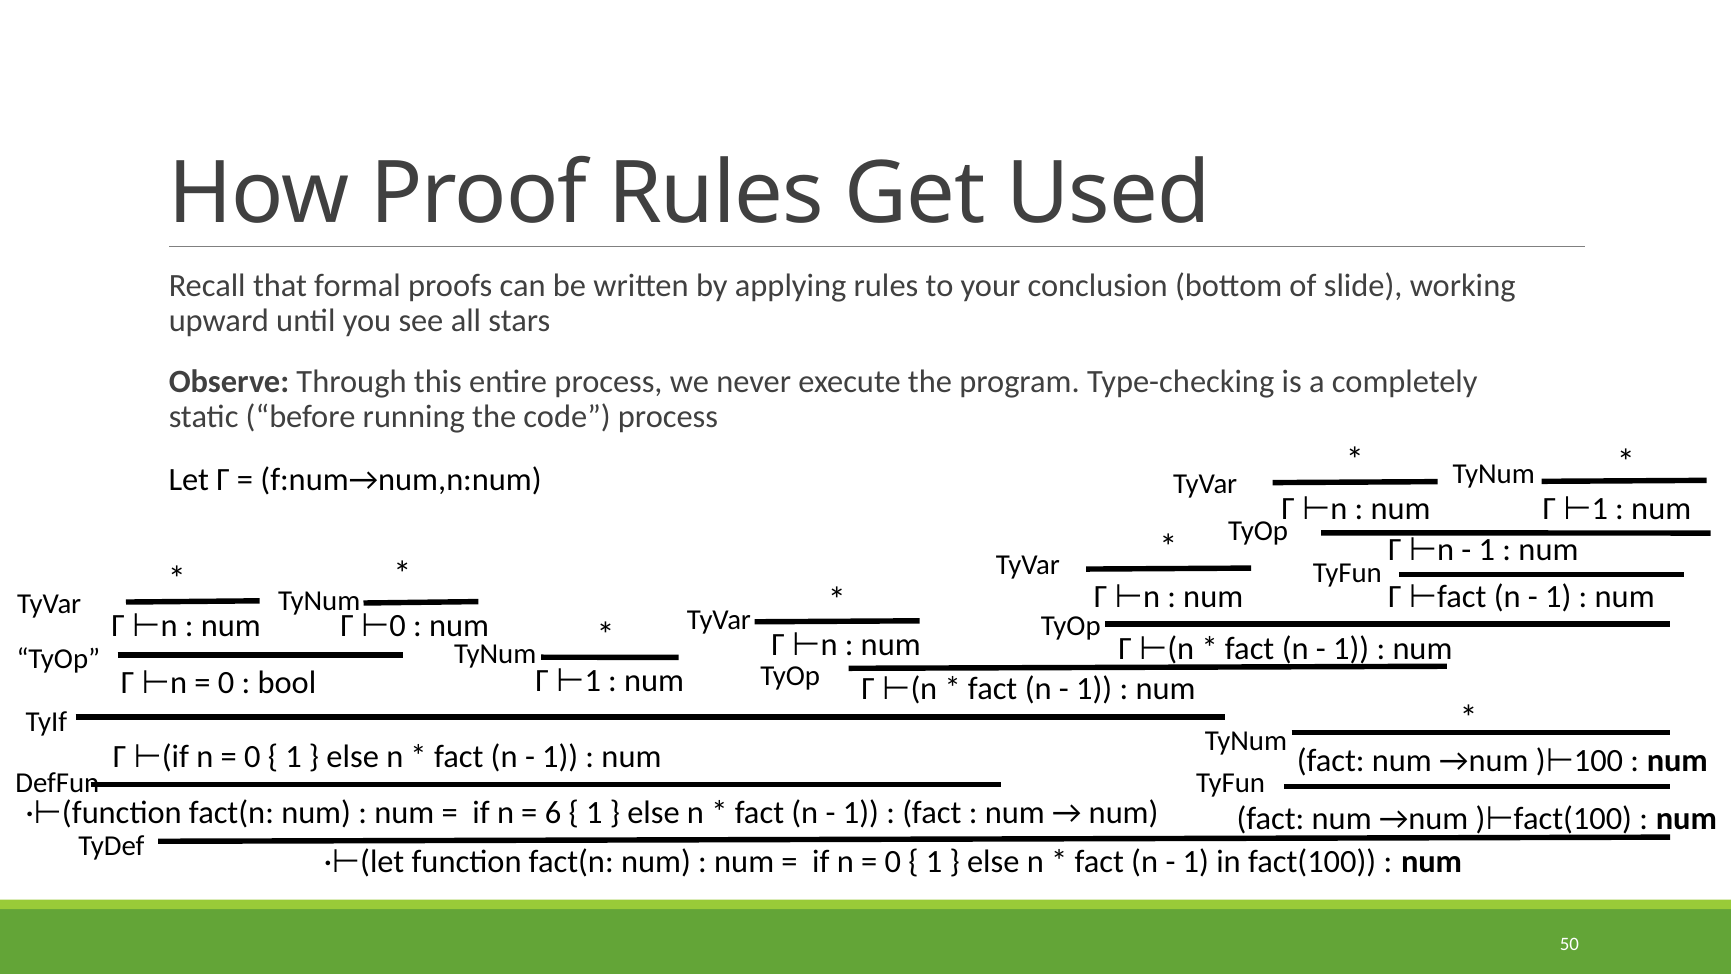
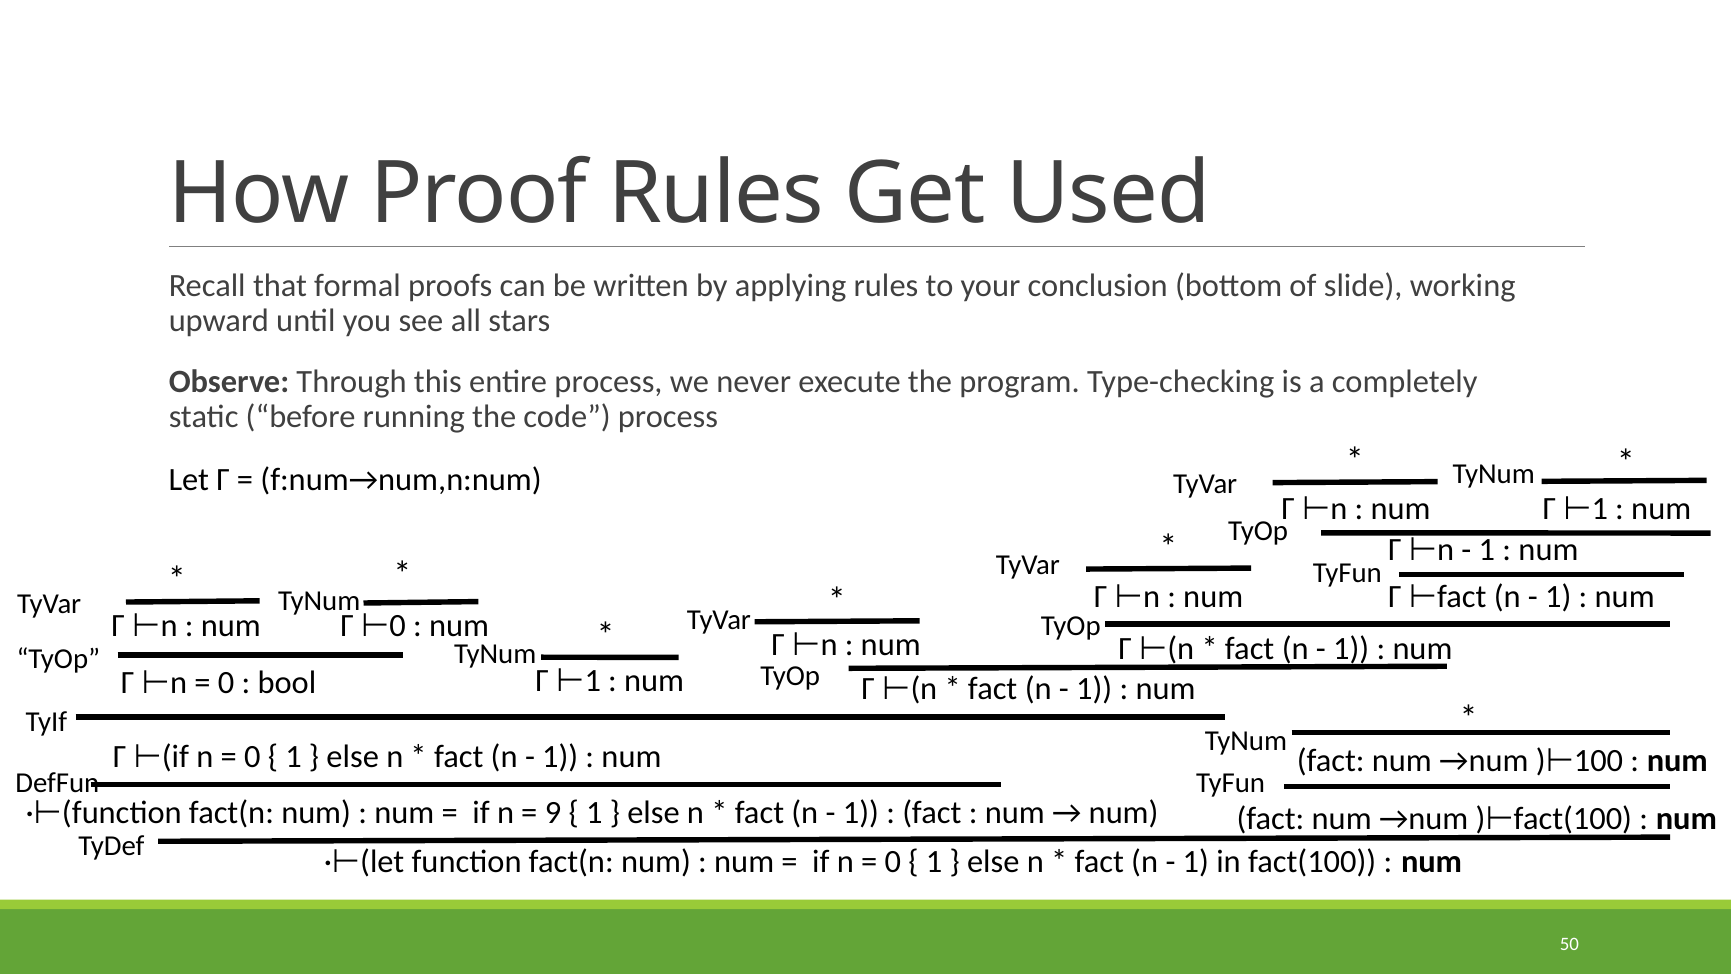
6: 6 -> 9 (553, 813)
